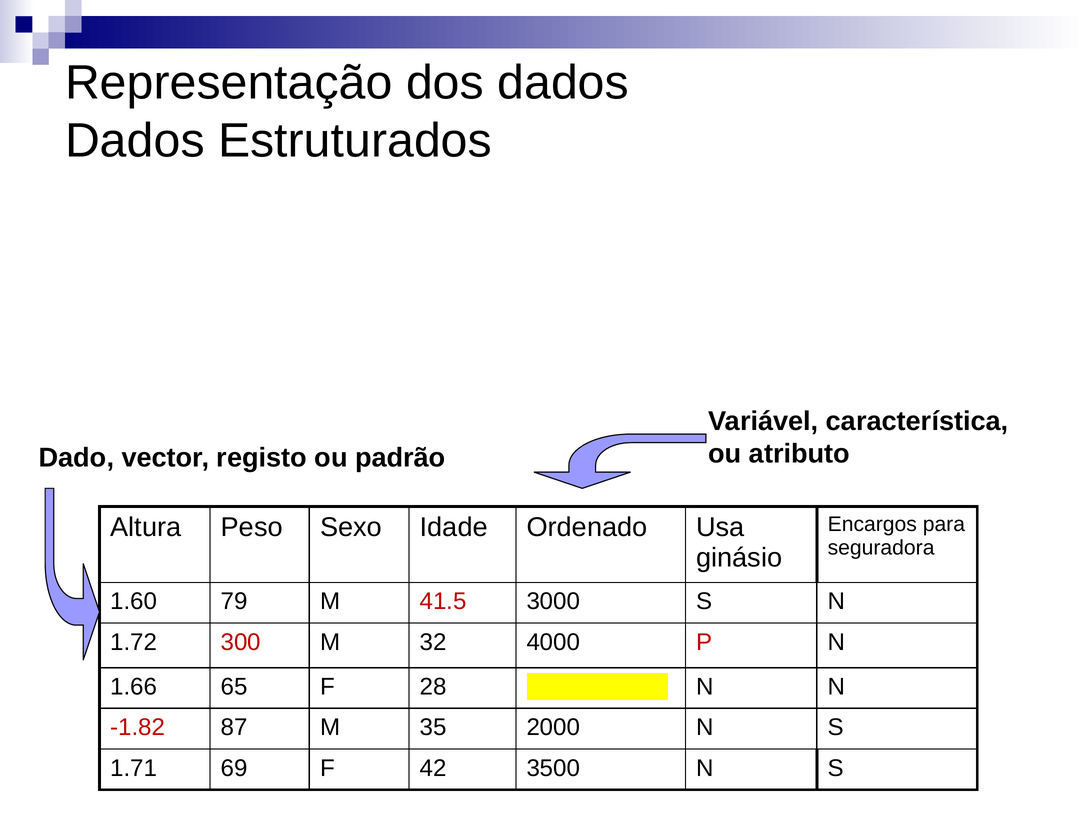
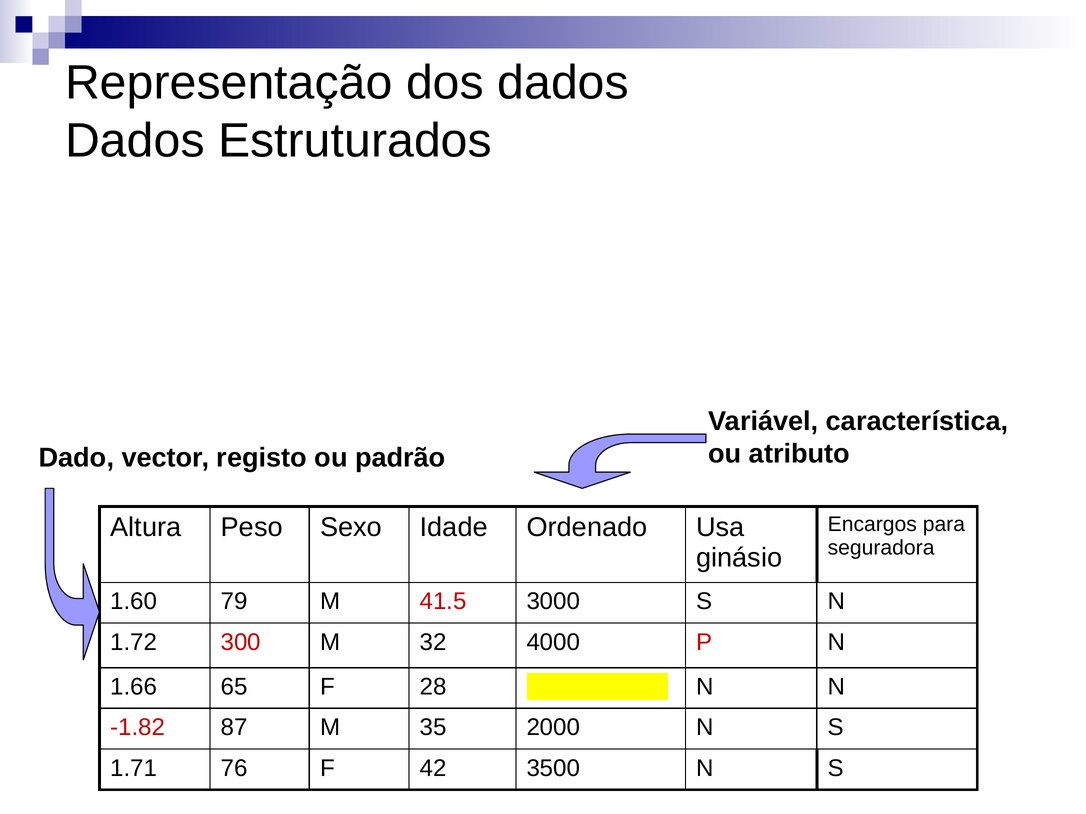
69: 69 -> 76 (234, 769)
